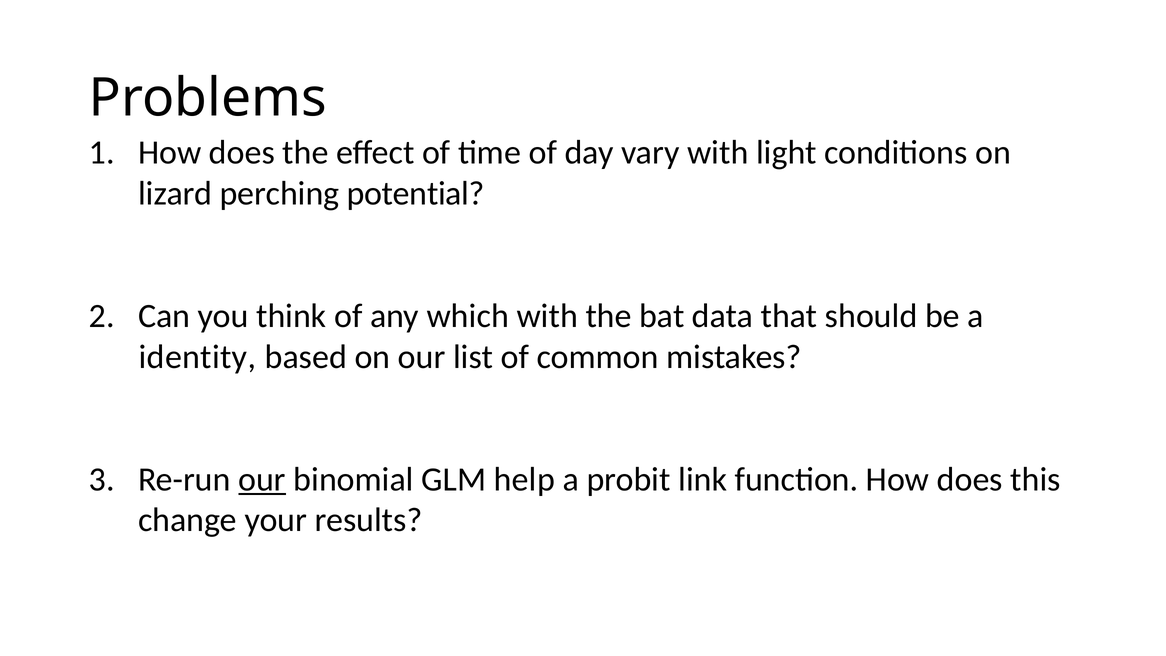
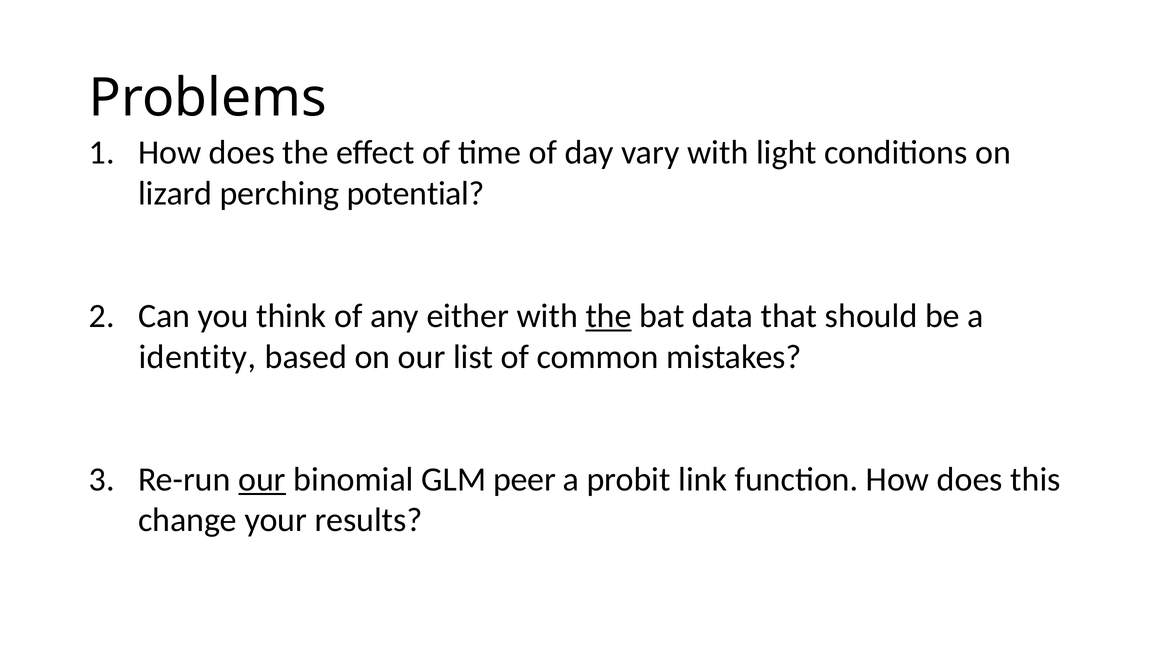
which: which -> either (468, 316)
the underline: none -> present (609, 316)
help: help -> peer (525, 479)
